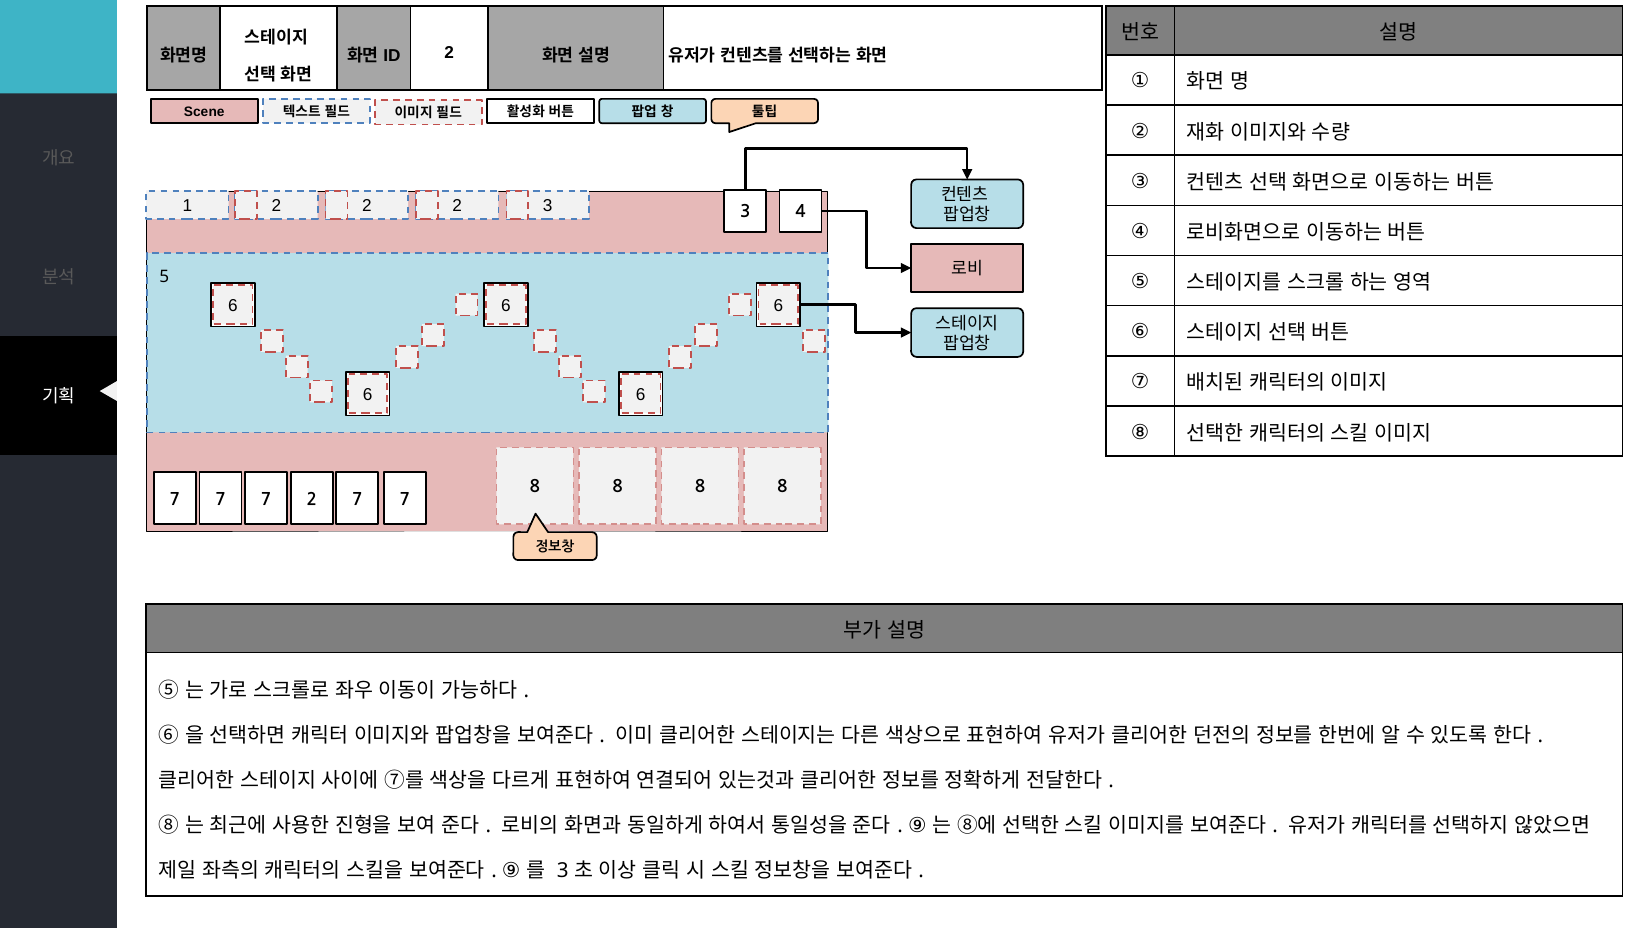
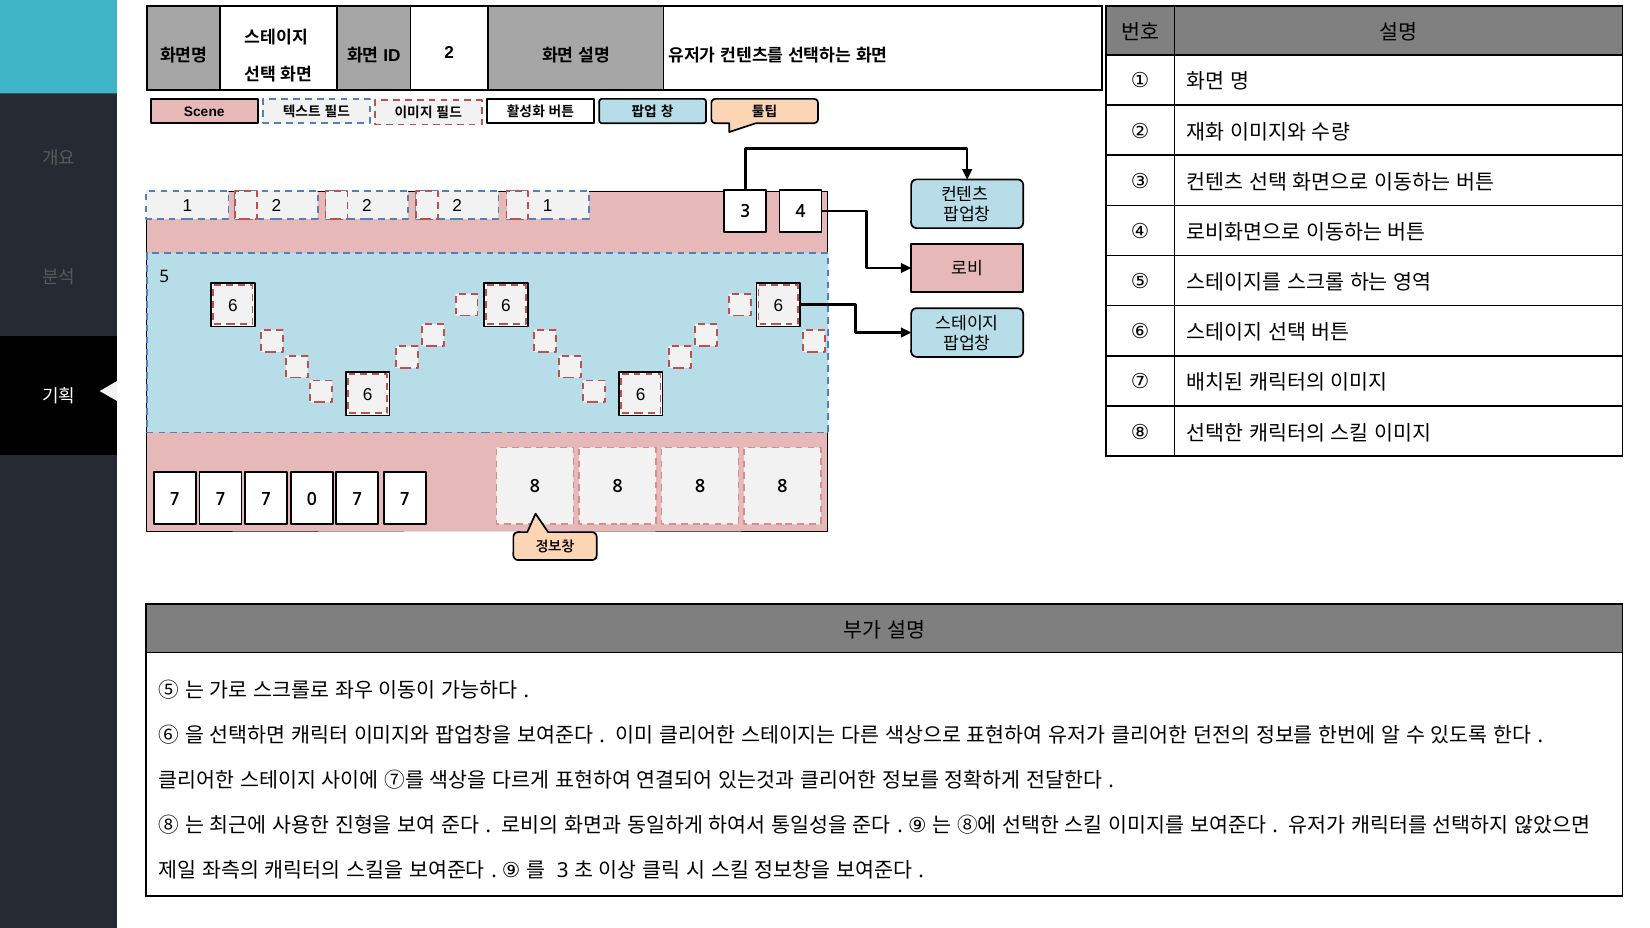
2 3: 3 -> 1 (548, 206)
7 2: 2 -> 0 (312, 500)
